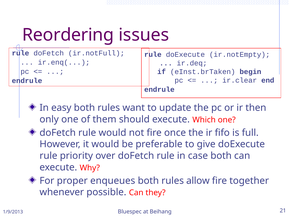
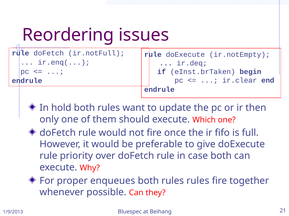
easy: easy -> hold (61, 108)
rules allow: allow -> rules (198, 181)
